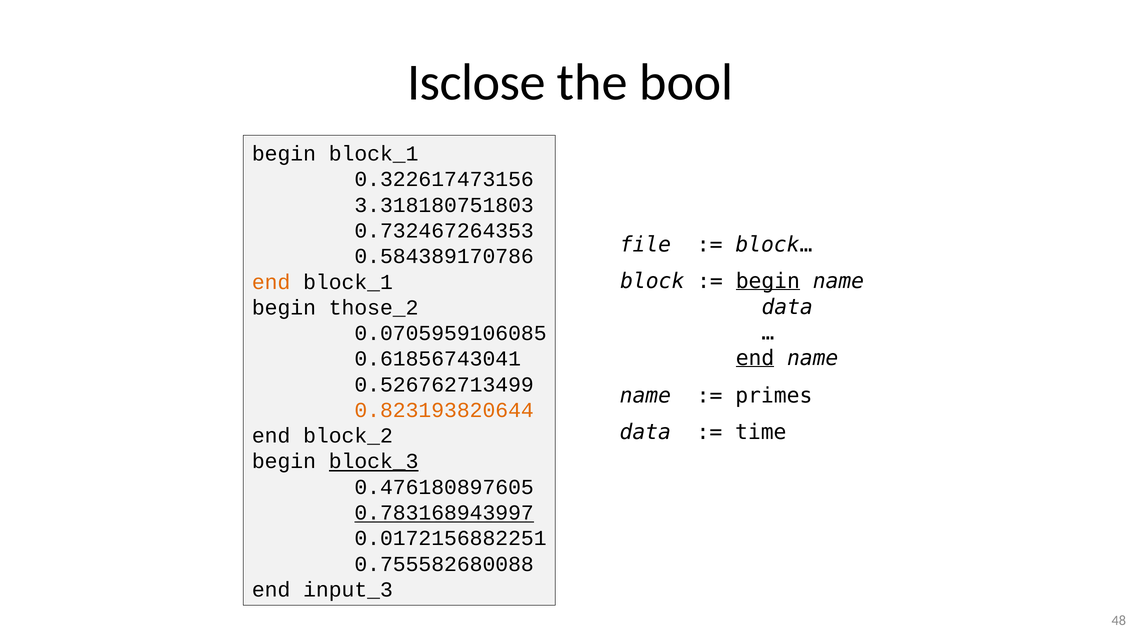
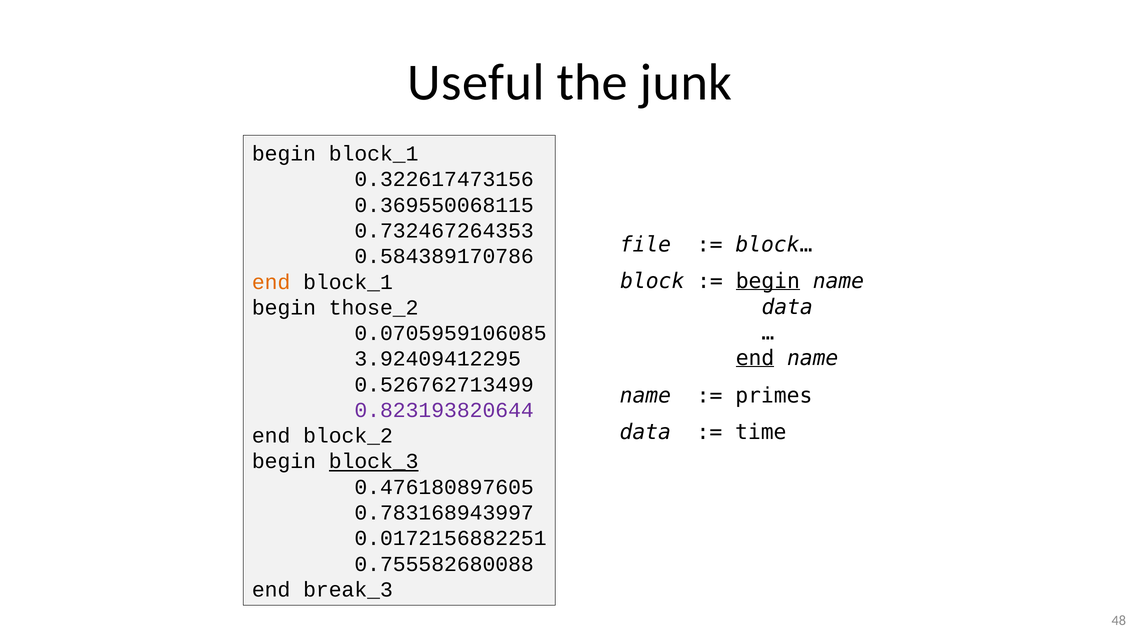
Isclose: Isclose -> Useful (476, 83)
bool: bool -> junk (686, 83)
3.318180751803: 3.318180751803 -> 0.369550068115 (444, 205)
0.61856743041: 0.61856743041 -> 3.92409412295 (438, 359)
0.823193820644 colour: orange -> purple (444, 410)
0.783168943997 underline: present -> none (444, 512)
input_3: input_3 -> break_3 (348, 589)
